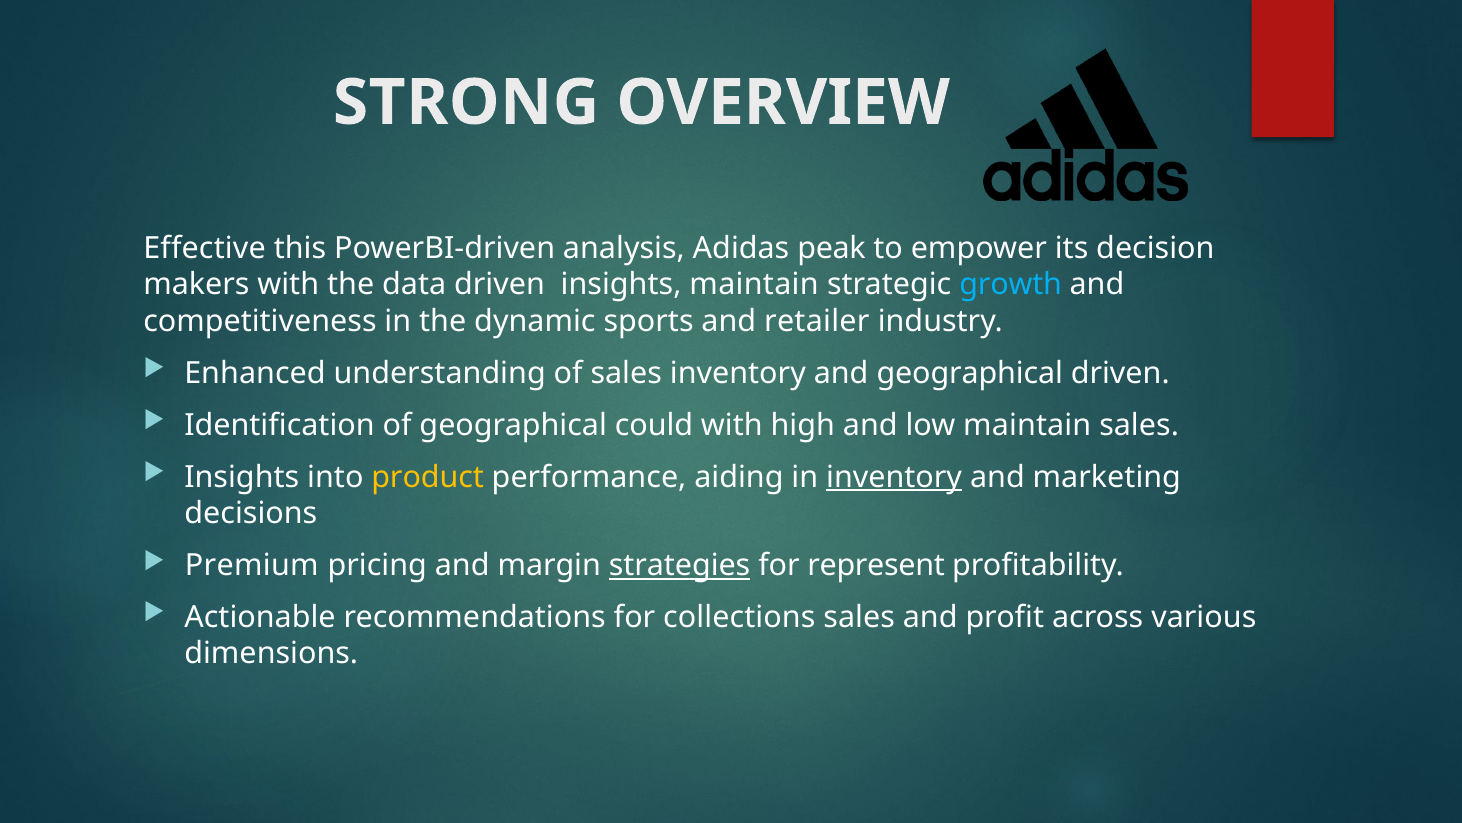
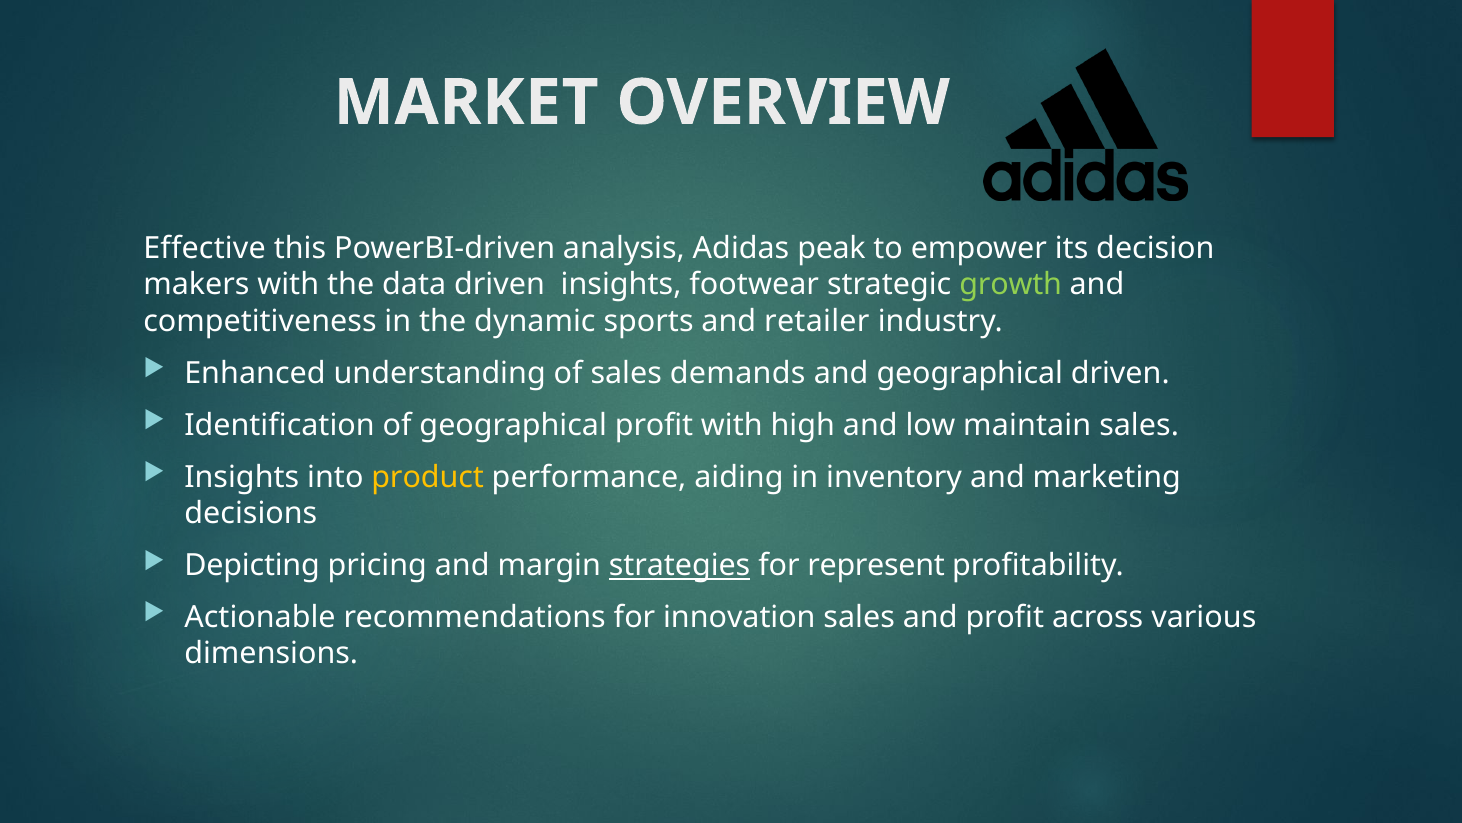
STRONG: STRONG -> MARKET (466, 103)
insights maintain: maintain -> footwear (754, 285)
growth colour: light blue -> light green (1011, 285)
sales inventory: inventory -> demands (738, 373)
geographical could: could -> profit (654, 425)
inventory underline: present -> none (894, 477)
Premium: Premium -> Depicting (252, 565)
collections: collections -> innovation (739, 617)
